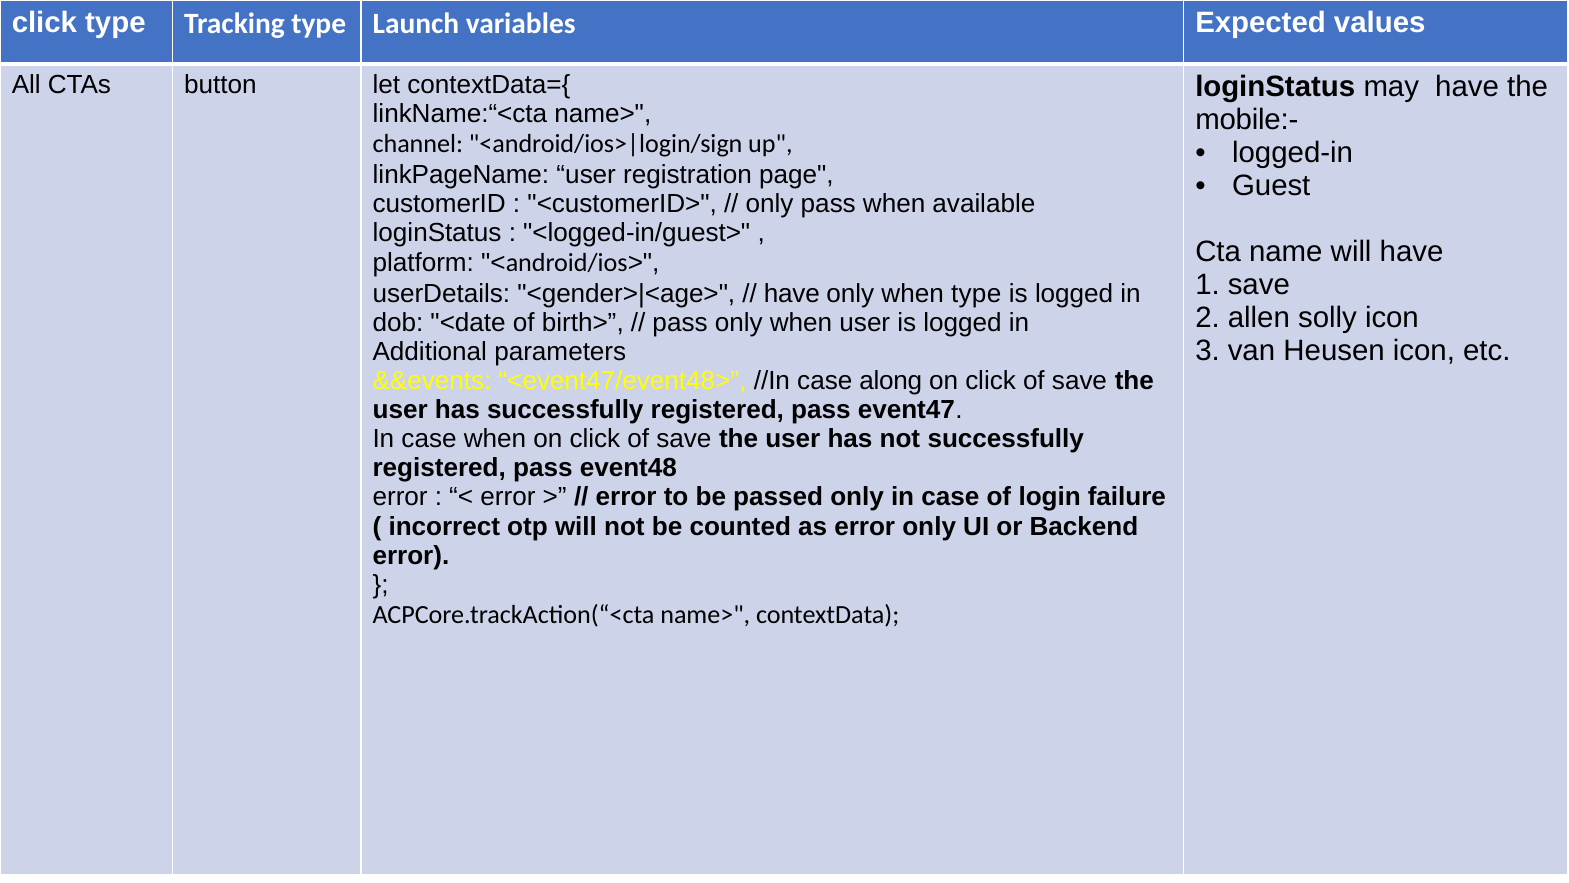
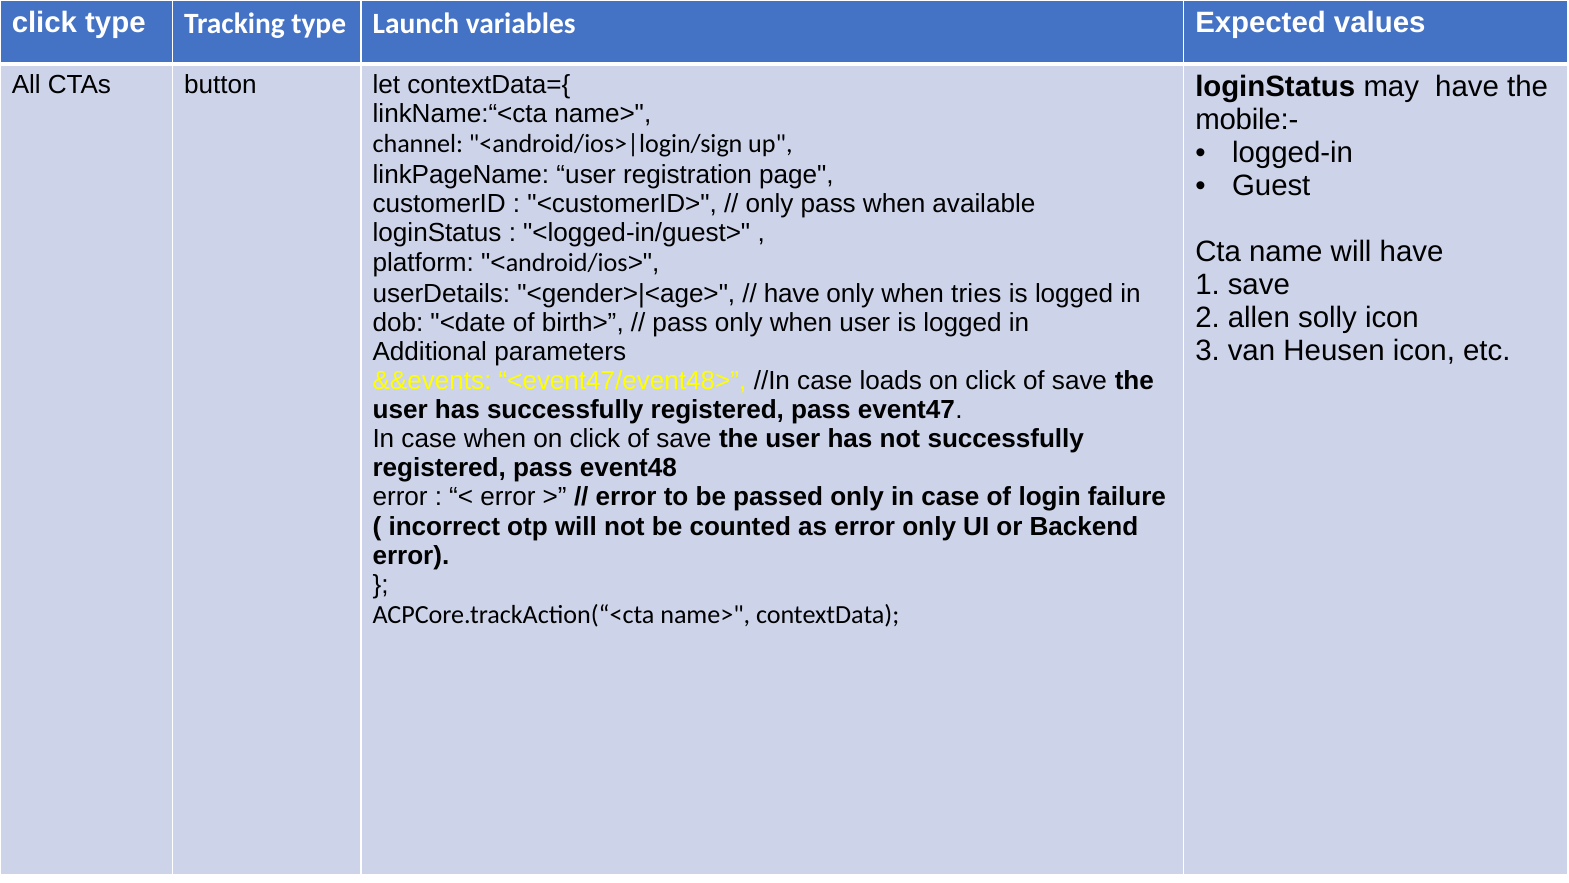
when type: type -> tries (976, 294)
along: along -> loads (891, 381)
